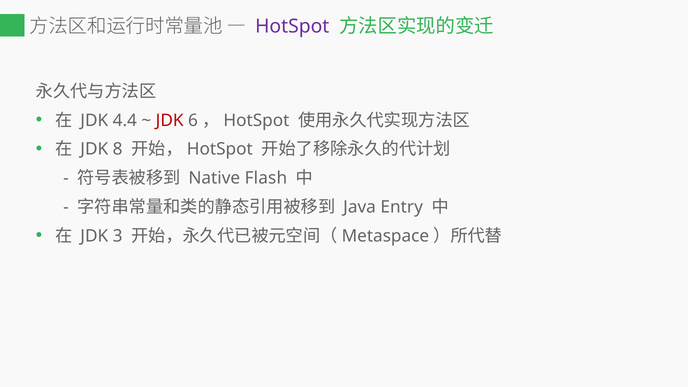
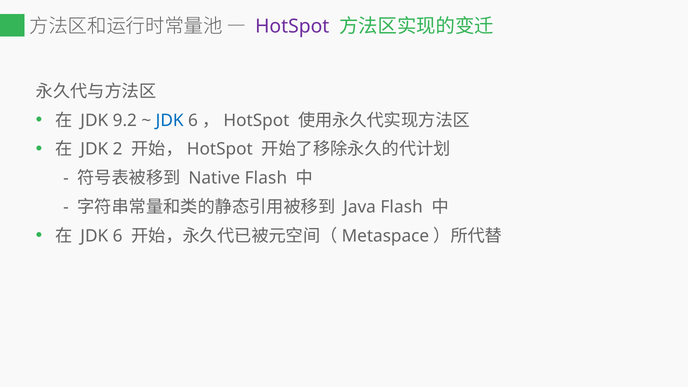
4.4: 4.4 -> 9.2 (125, 120)
JDK colour: red -> blue (170, 120)
8: 8 -> 2 (118, 149)
Java Entry: Entry -> Flash (402, 207)
3: 3 -> 6 (118, 236)
